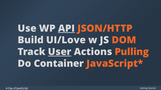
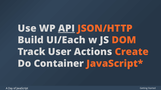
UI/Love: UI/Love -> UI/Each (66, 40)
User underline: present -> none (60, 52)
Pulling: Pulling -> Create (132, 52)
